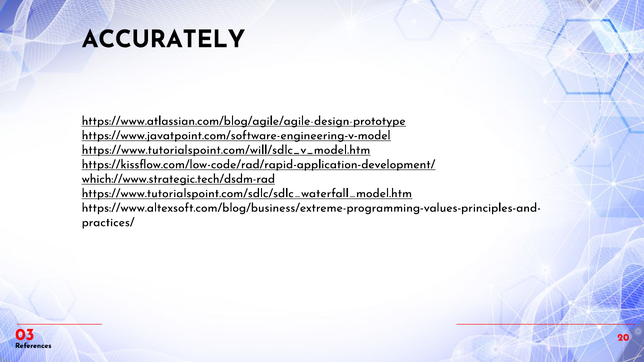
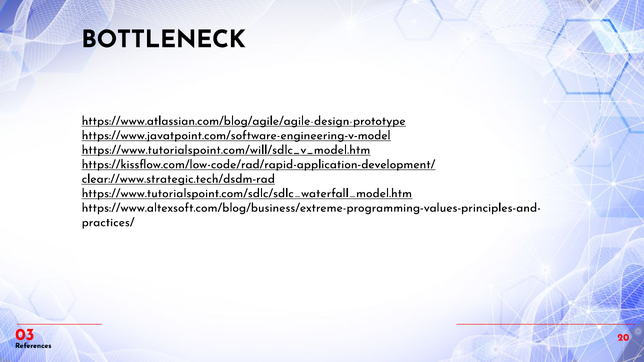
ACCURATELY: ACCURATELY -> BOTTLENECK (163, 39)
which://www.strategic.tech/dsdm-rad: which://www.strategic.tech/dsdm-rad -> clear://www.strategic.tech/dsdm-rad (178, 179)
